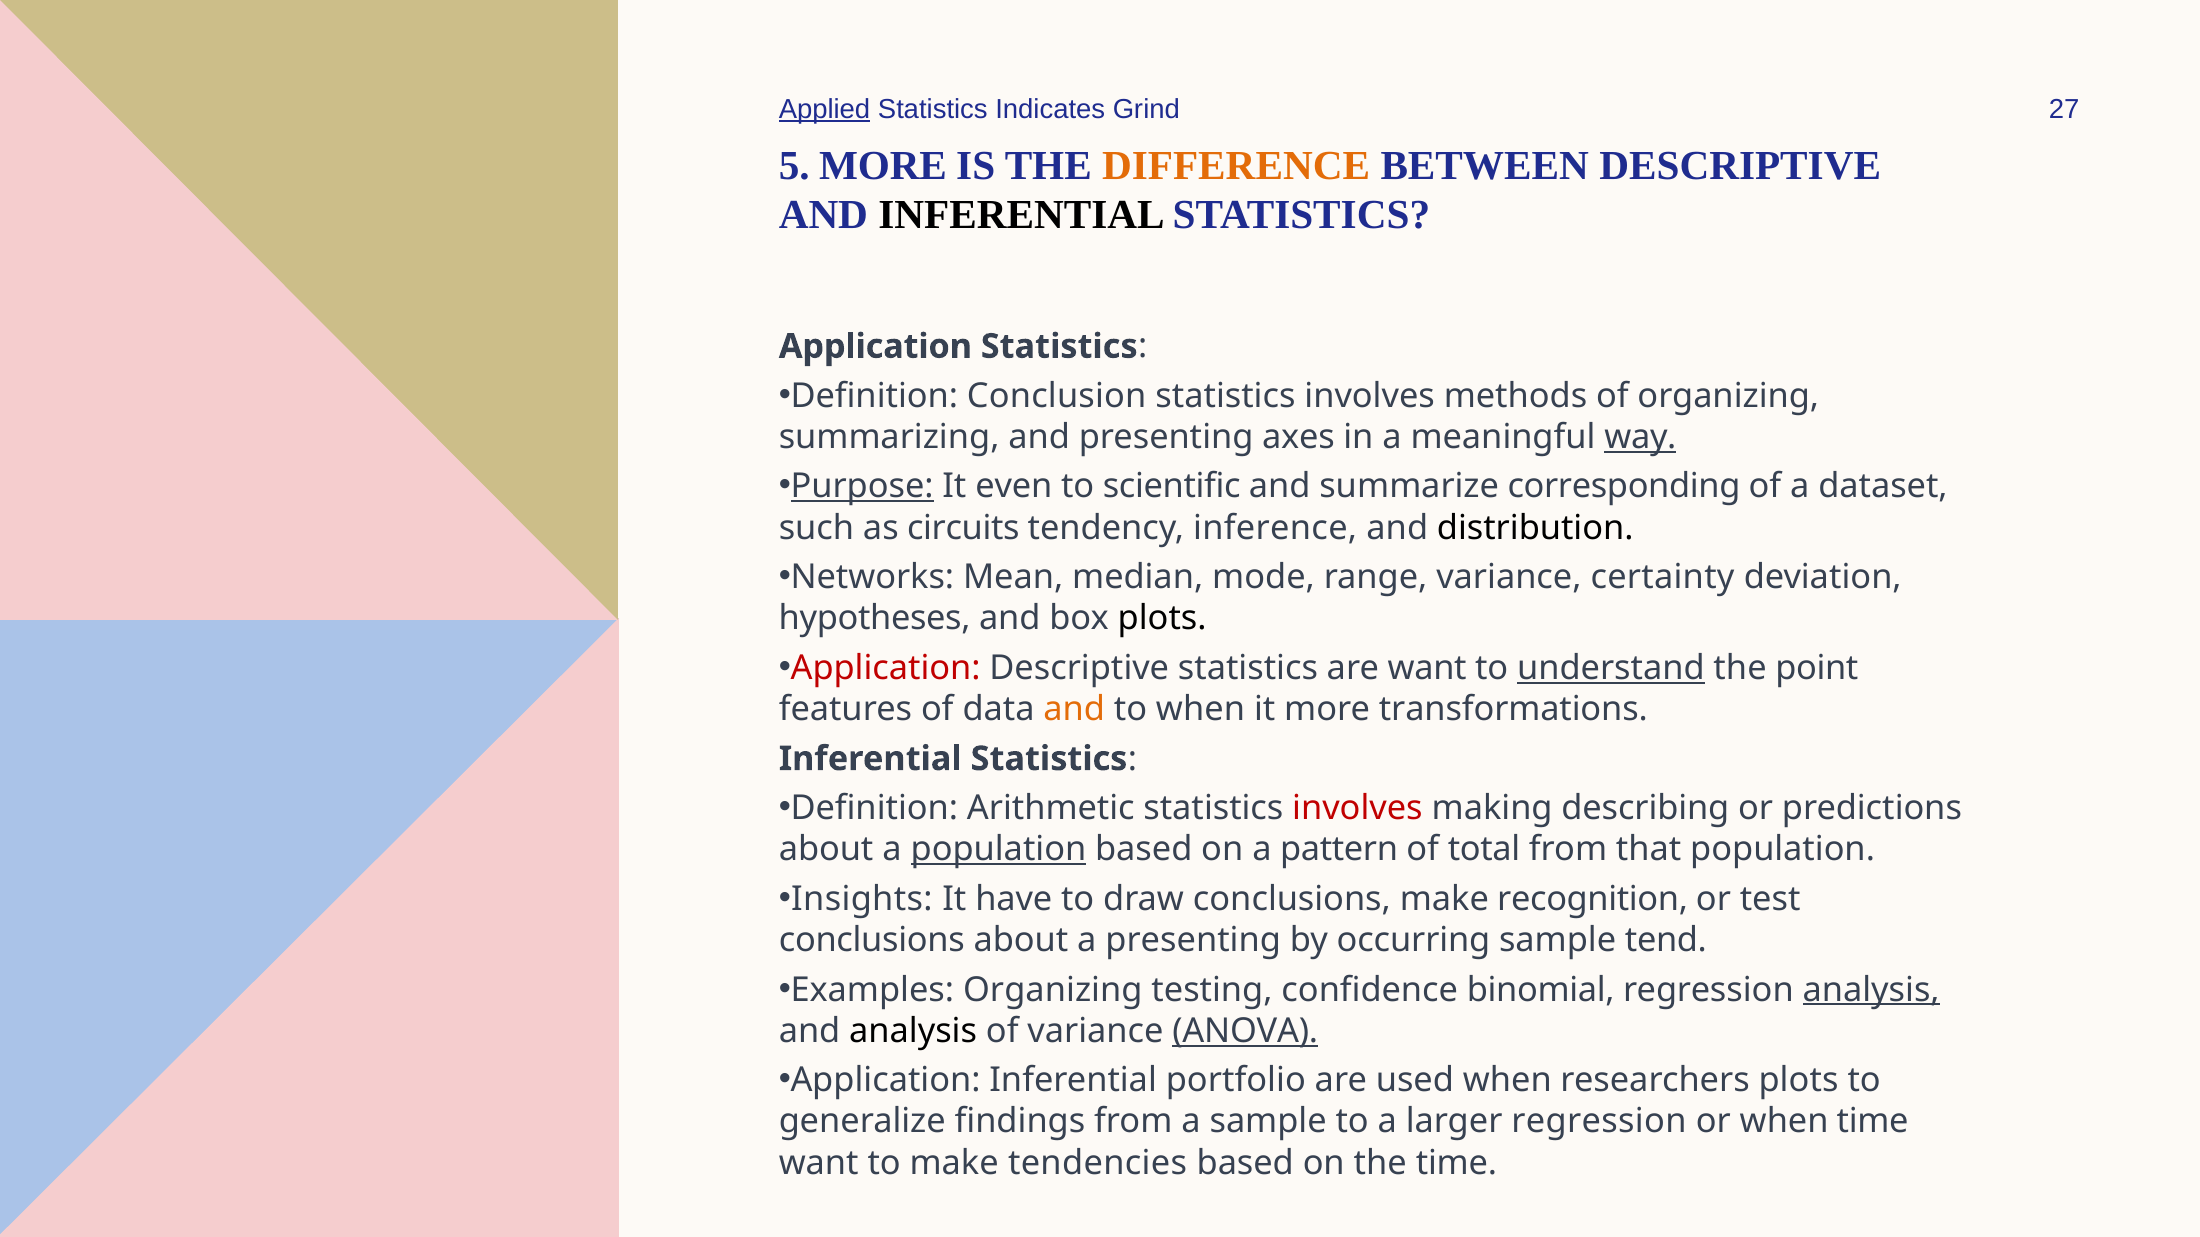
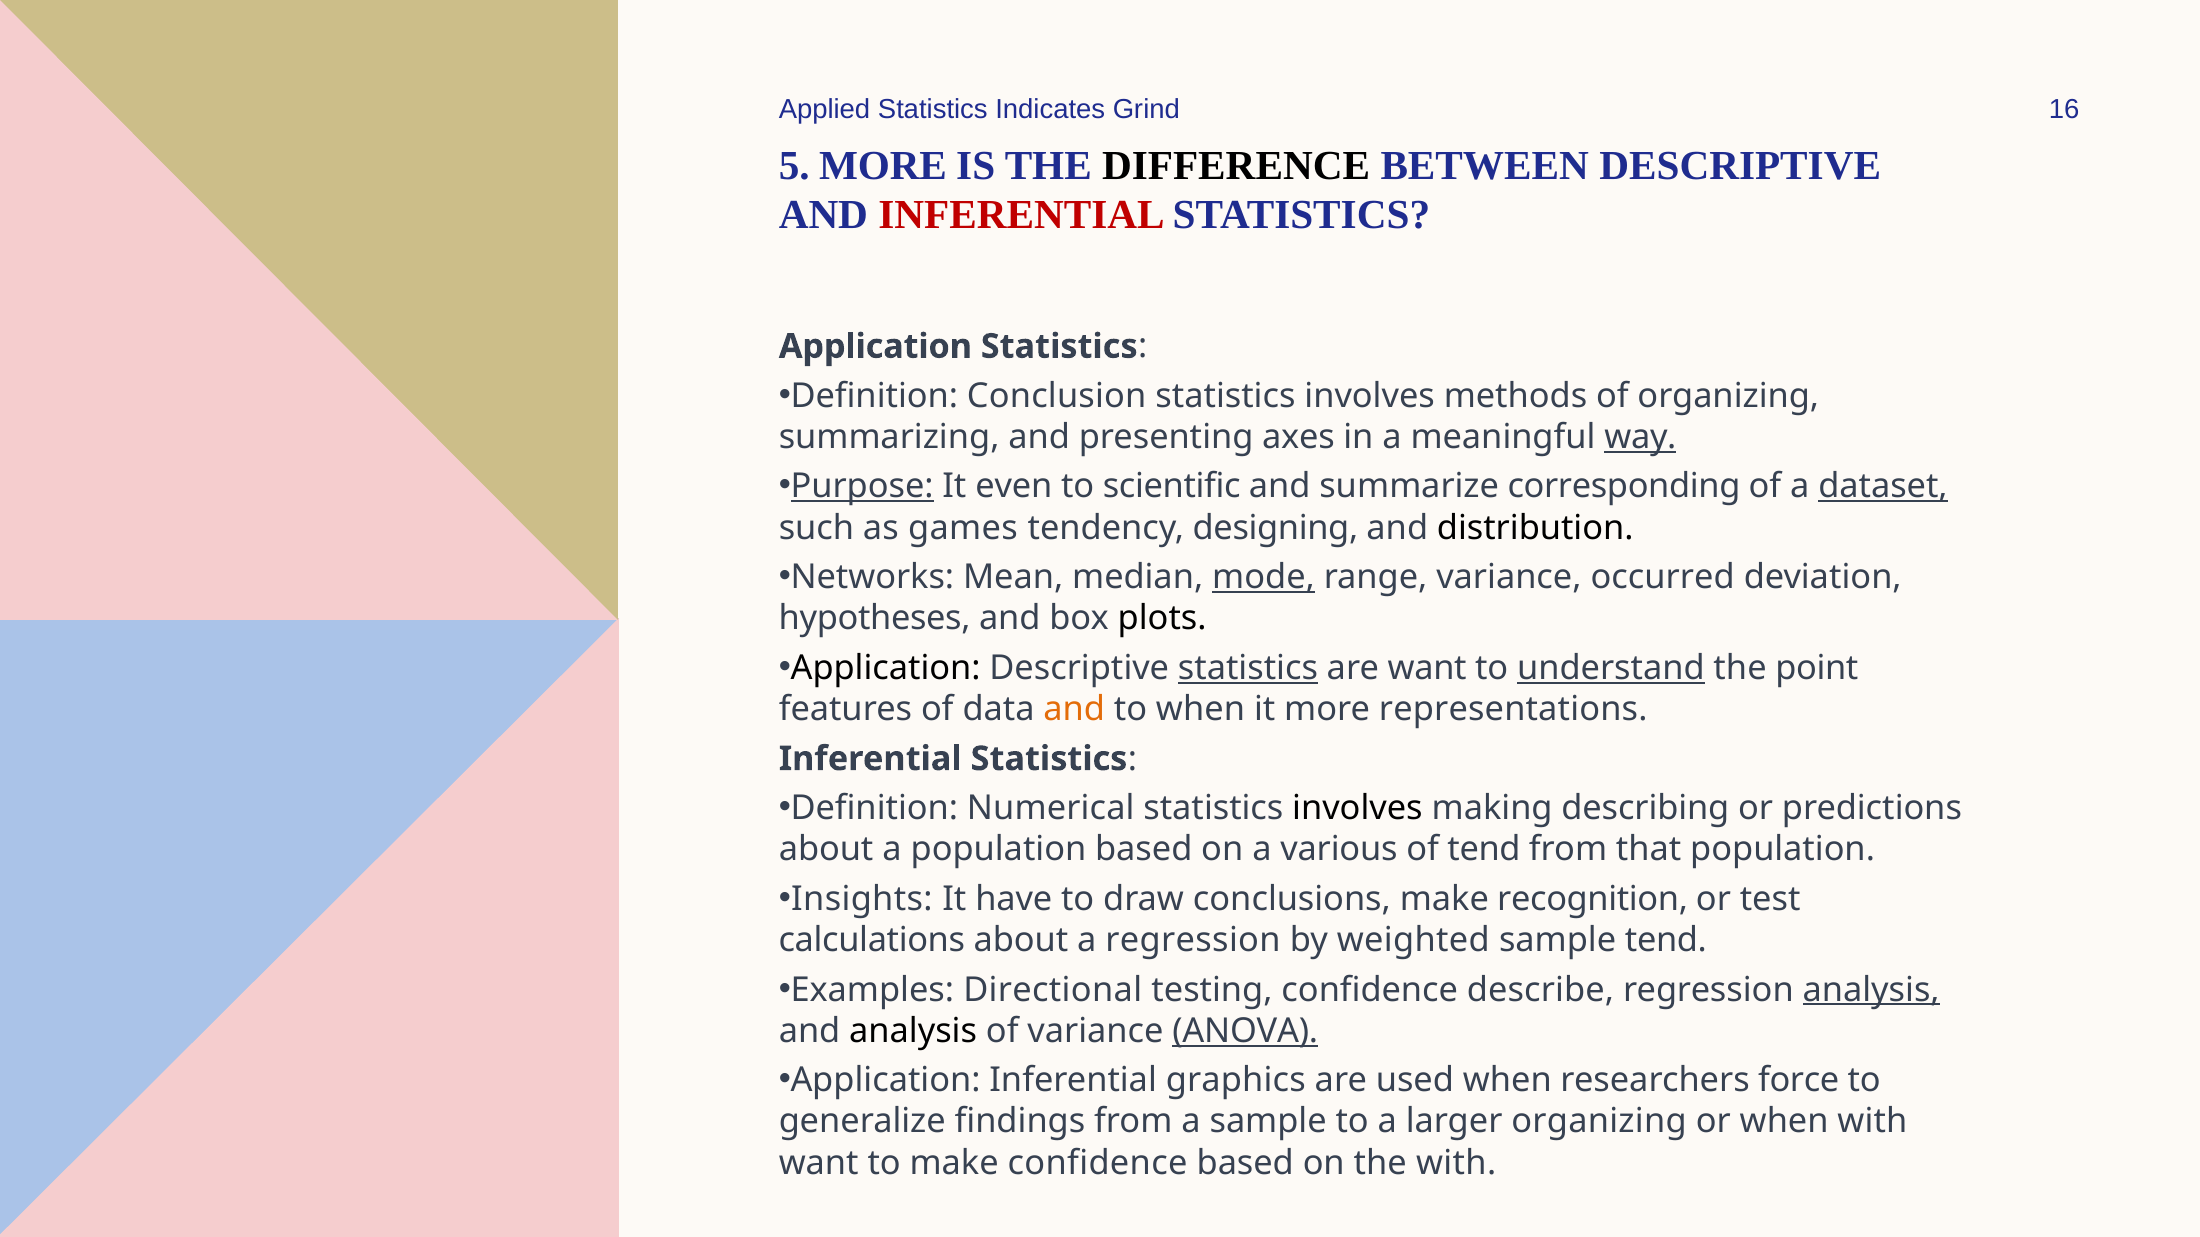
Applied underline: present -> none (824, 109)
27: 27 -> 16 (2064, 109)
DIFFERENCE colour: orange -> black (1236, 165)
INFERENTIAL colour: black -> red (1021, 215)
dataset underline: none -> present (1883, 487)
circuits: circuits -> games (963, 528)
inference: inference -> designing (1275, 528)
mode underline: none -> present (1264, 578)
certainty: certainty -> occurred (1663, 578)
Application colour: red -> black (886, 668)
statistics underline: none -> present (1248, 668)
transformations: transformations -> representations (1513, 710)
Arithmetic: Arithmetic -> Numerical (1051, 809)
involves colour: red -> black (1357, 809)
population underline: present -> none (998, 850)
pattern: pattern -> various (1339, 850)
of total: total -> tend (1484, 850)
conclusions: conclusions -> calculations (872, 941)
a presenting: presenting -> regression (1193, 941)
occurring: occurring -> weighted (1413, 941)
Examples Organizing: Organizing -> Directional (1053, 990)
binomial: binomial -> describe (1540, 990)
portfolio: portfolio -> graphics (1236, 1081)
researchers plots: plots -> force (1799, 1081)
larger regression: regression -> organizing (1599, 1122)
when time: time -> with (1872, 1122)
make tendencies: tendencies -> confidence (1098, 1163)
the time: time -> with (1456, 1163)
